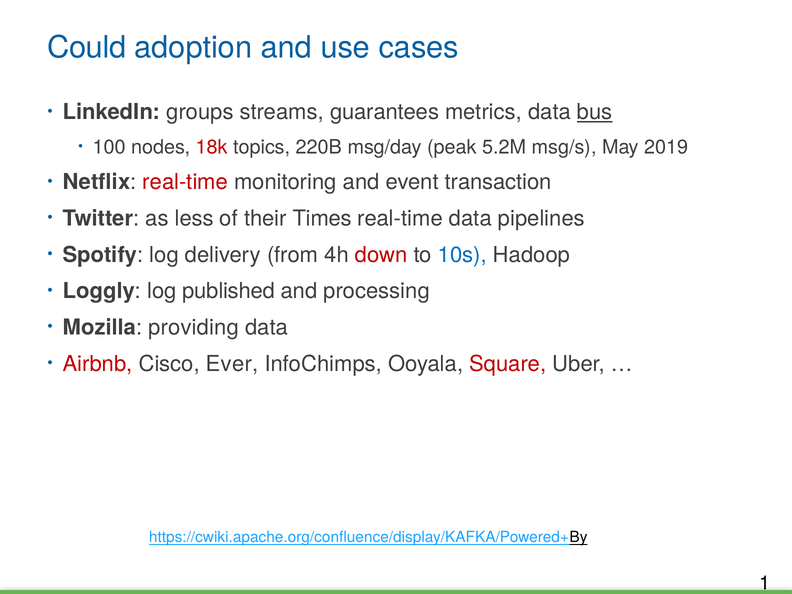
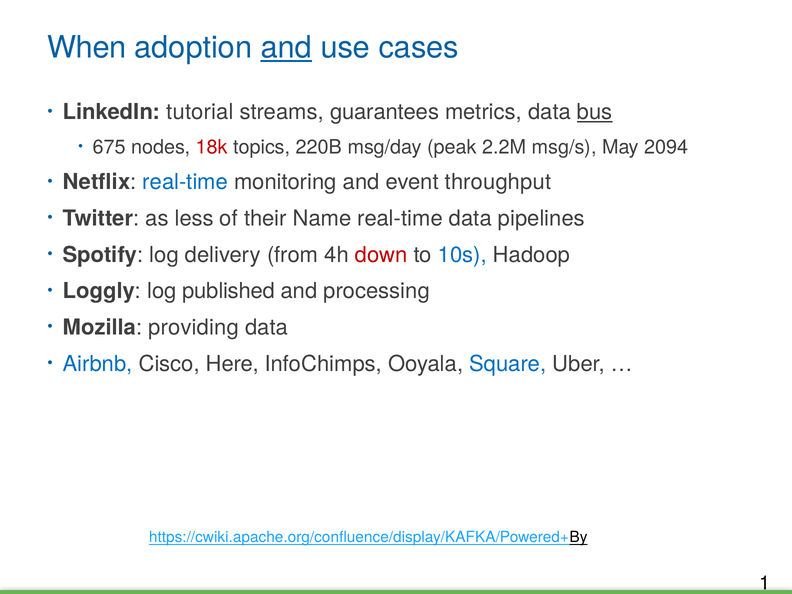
Could: Could -> When (87, 48)
and underline: none -> present (286, 48)
groups: groups -> tutorial (200, 112)
100: 100 -> 675 (109, 147)
5.2M: 5.2M -> 2.2M (504, 147)
2019: 2019 -> 2094 (666, 147)
real-time colour: red -> blue (185, 182)
transaction: transaction -> throughput (498, 182)
Times: Times -> Name (322, 218)
Airbnb colour: red -> blue (98, 364)
Ever: Ever -> Here (232, 364)
Square colour: red -> blue (508, 364)
